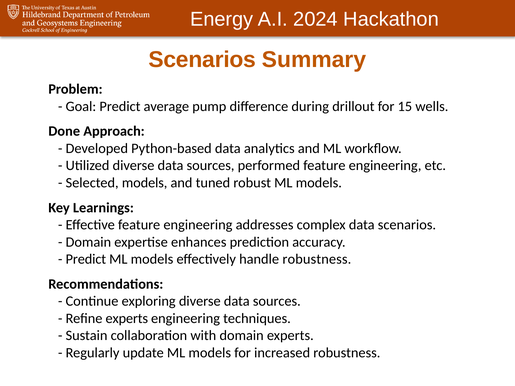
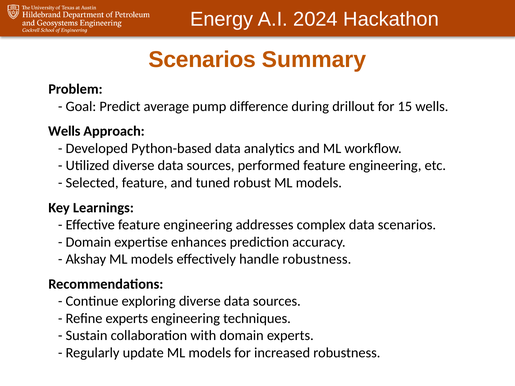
Done: Done -> Wells (64, 131)
Selected models: models -> feature (145, 183)
Predict: Predict -> Akshay (86, 259)
